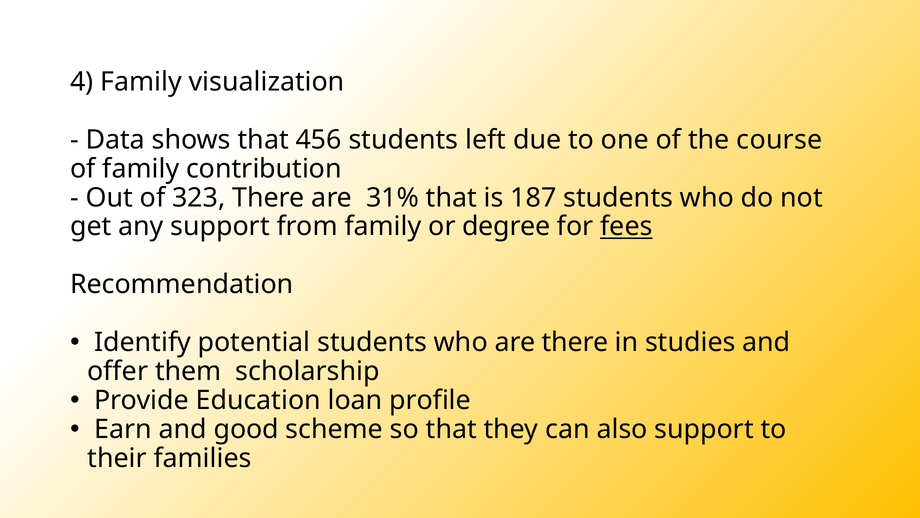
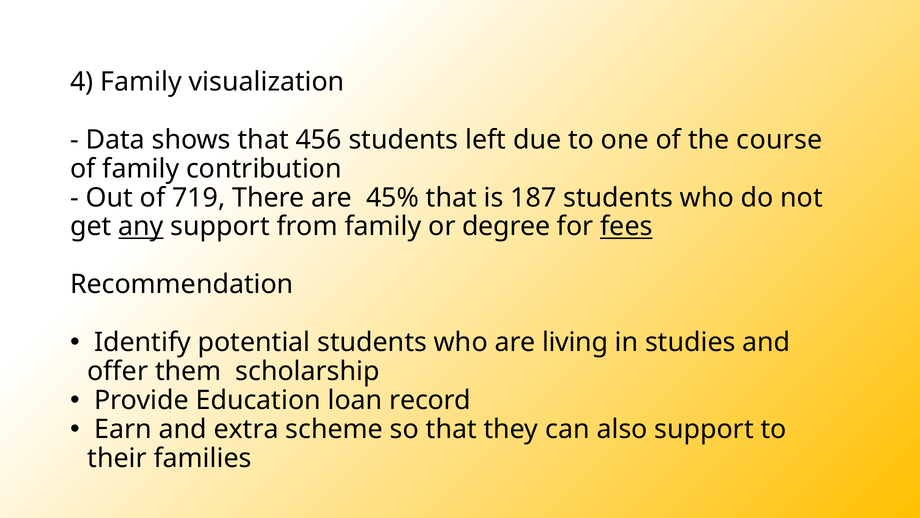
323: 323 -> 719 (199, 197)
31%: 31% -> 45% (393, 197)
any underline: none -> present (141, 226)
are there: there -> living (575, 342)
profile: profile -> record (430, 400)
good: good -> extra (246, 429)
